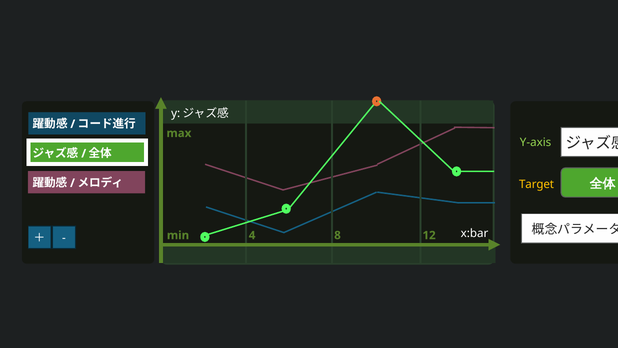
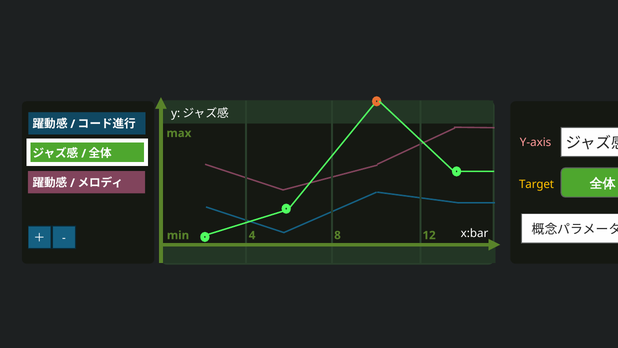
Y-axis colour: light green -> pink (536, 142)
